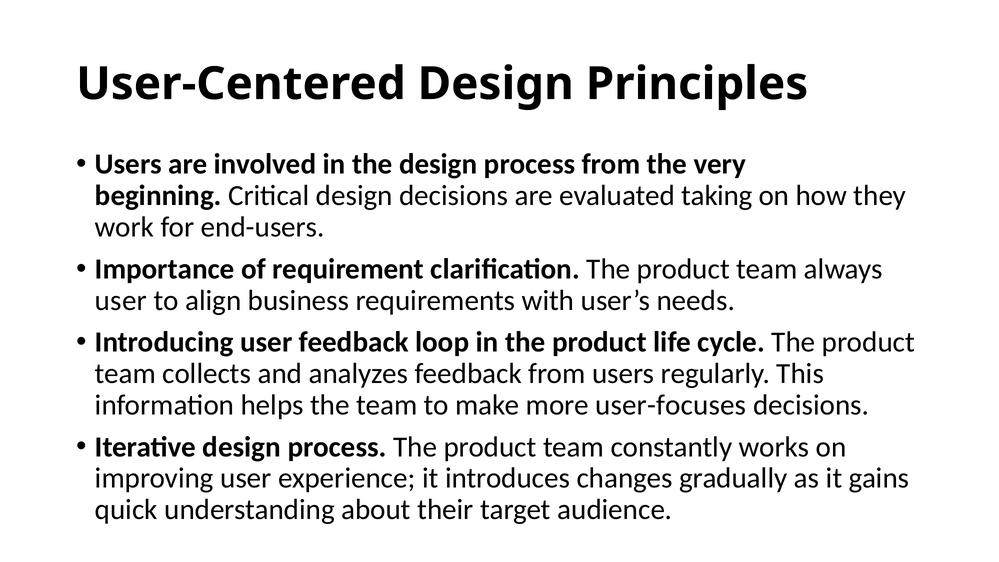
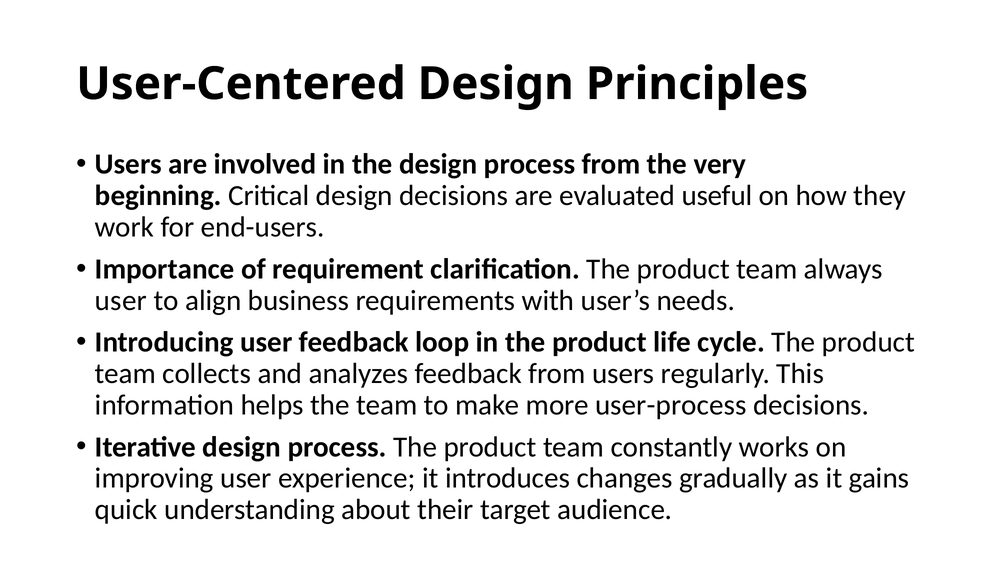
taking: taking -> useful (717, 196)
user-focuses: user-focuses -> user-process (671, 405)
